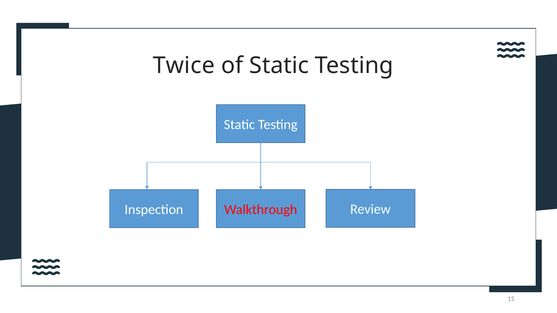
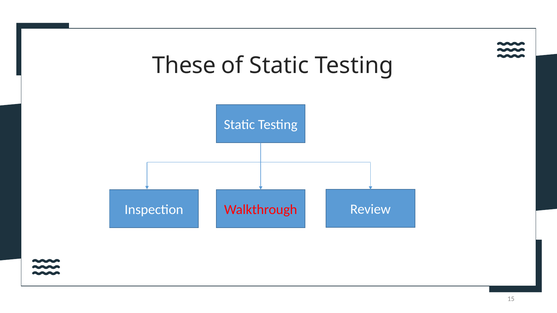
Twice: Twice -> These (184, 66)
